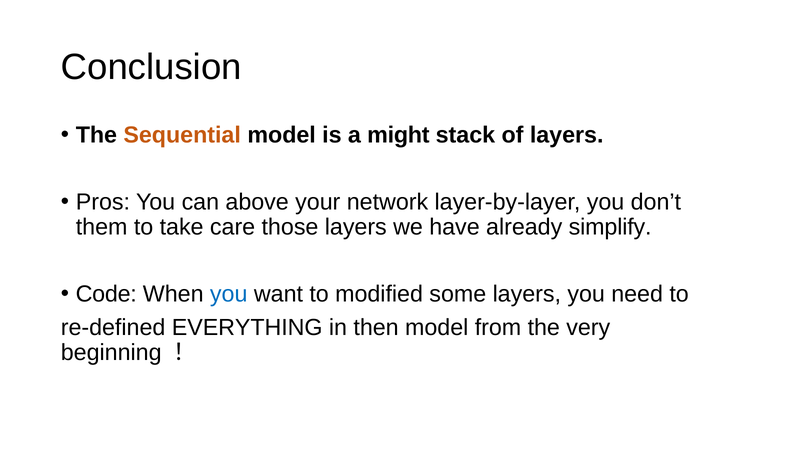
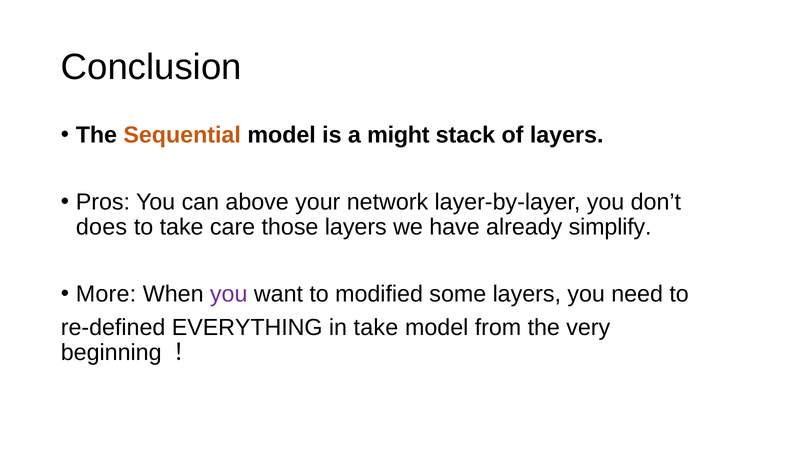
them: them -> does (102, 227)
Code: Code -> More (106, 294)
you colour: blue -> purple (229, 294)
in then: then -> take (376, 327)
